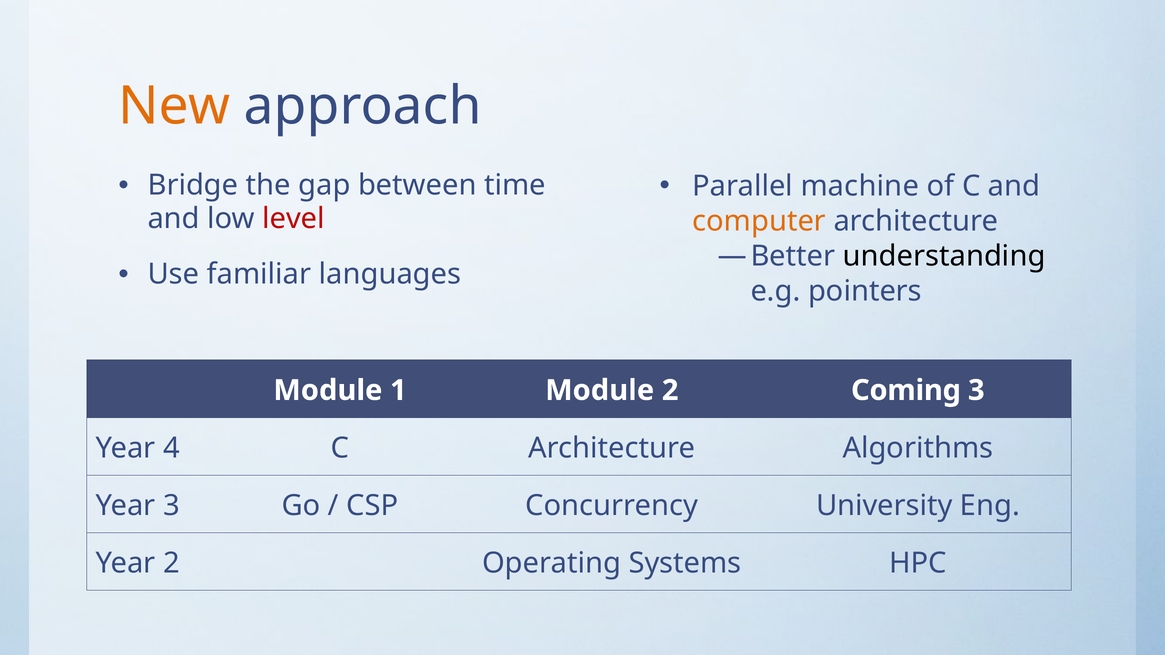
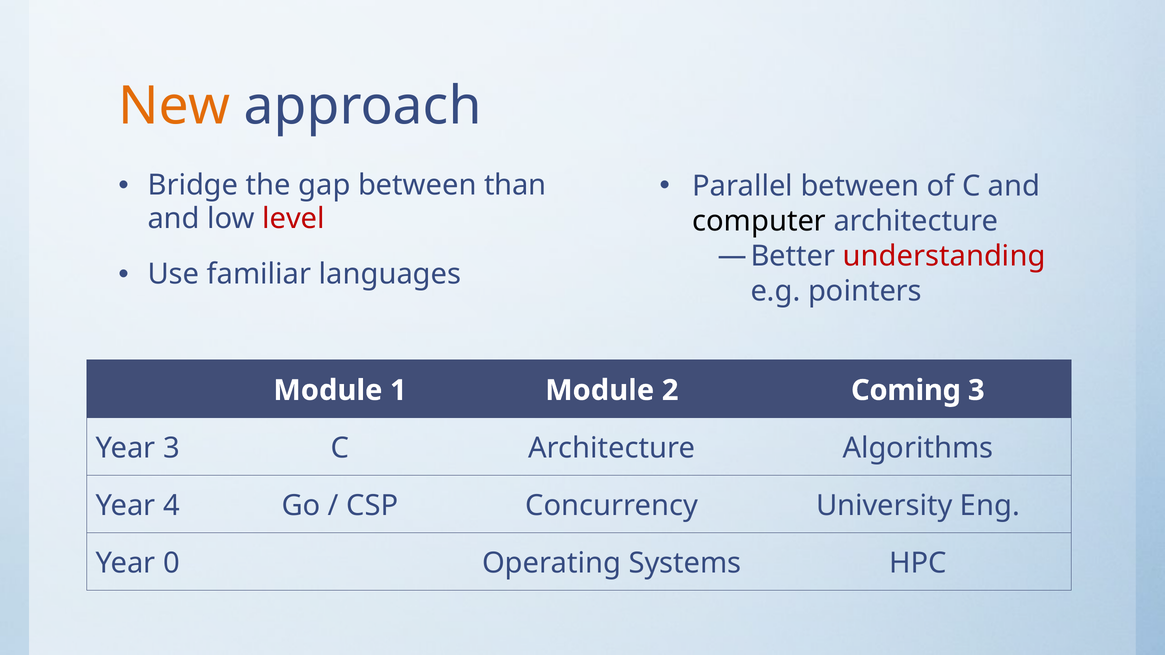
time: time -> than (515, 185)
Parallel machine: machine -> between (860, 186)
computer colour: orange -> black (759, 221)
understanding colour: black -> red (944, 256)
Year 4: 4 -> 3 (171, 448)
Year 3: 3 -> 4 (171, 506)
Year 2: 2 -> 0 (171, 564)
